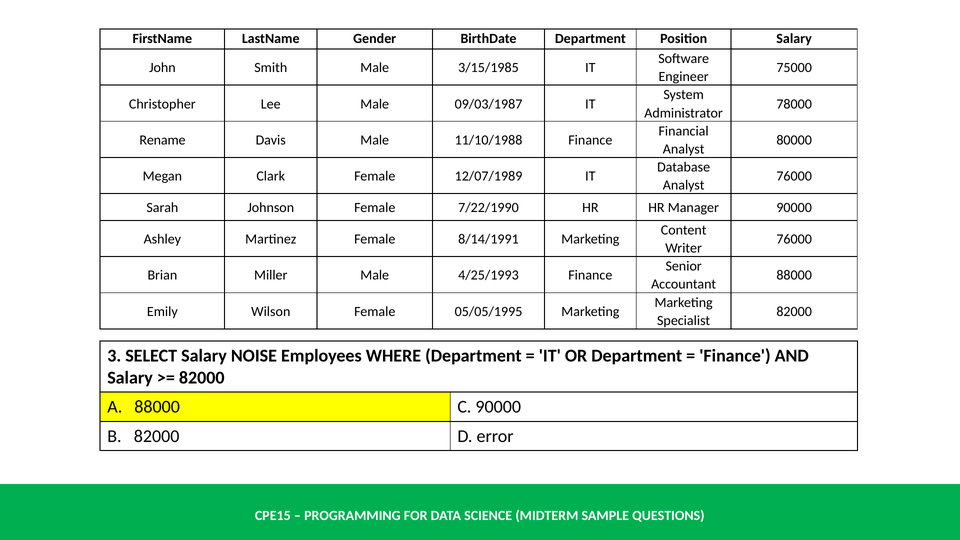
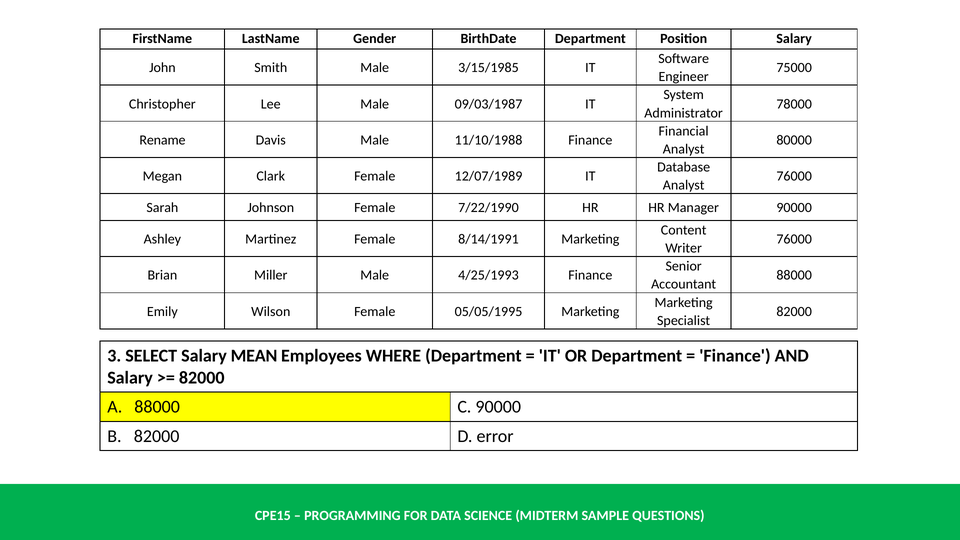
NOISE: NOISE -> MEAN (254, 356)
